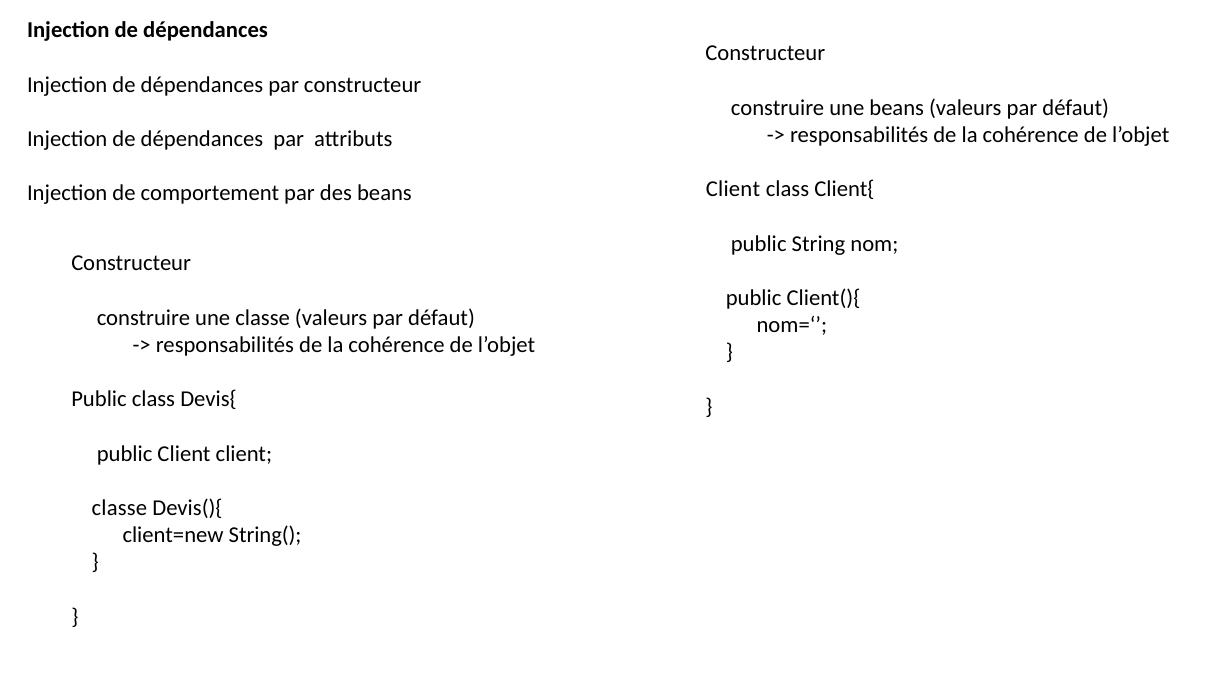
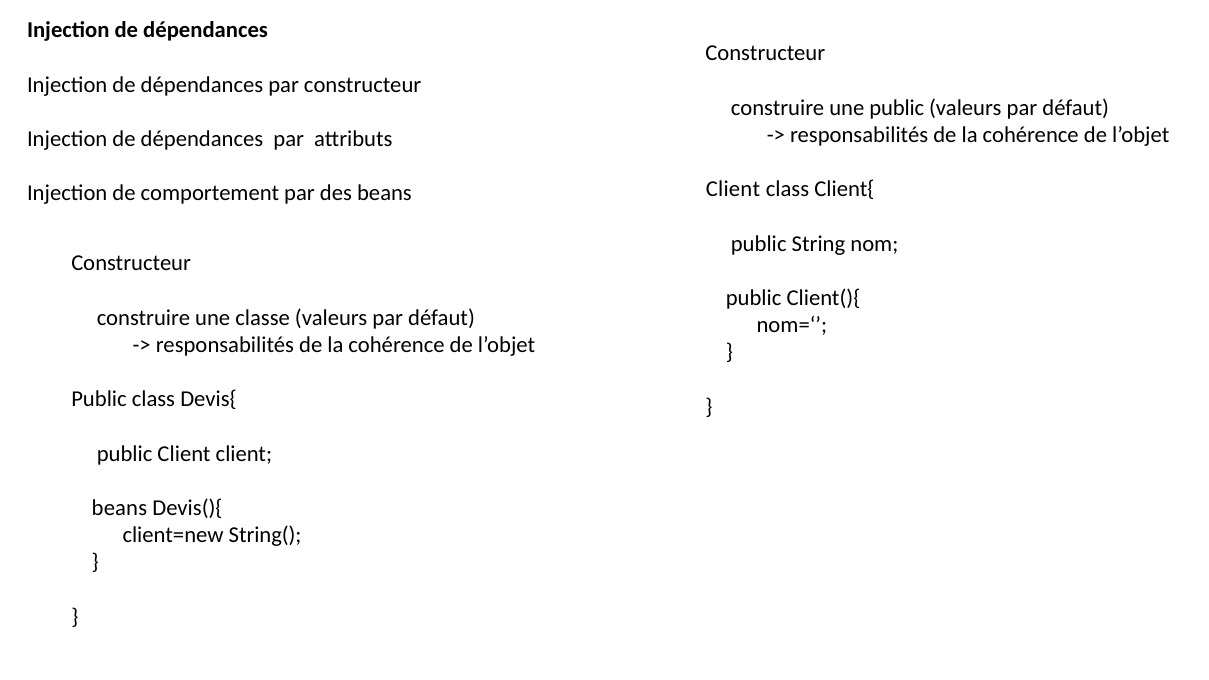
une beans: beans -> public (897, 108)
classe: classe -> beans (119, 508)
